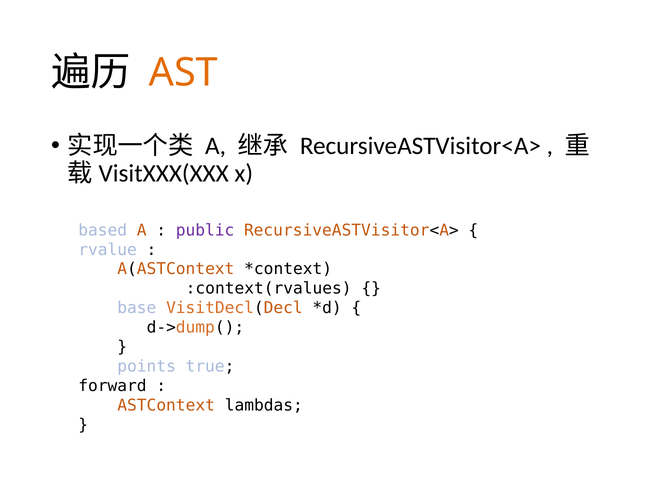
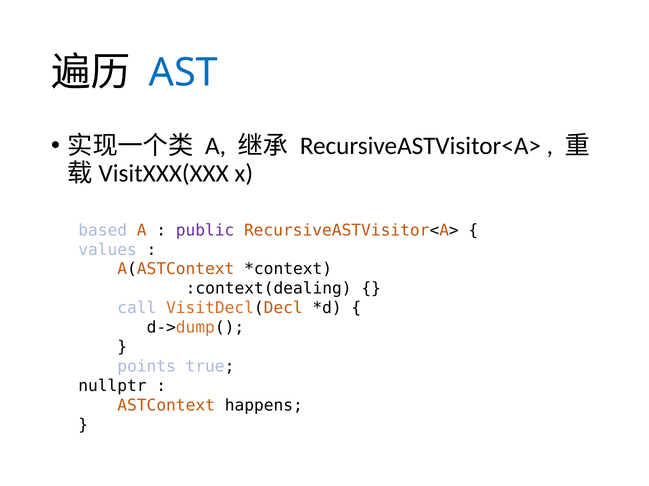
AST colour: orange -> blue (183, 73)
rvalue: rvalue -> values (108, 250)
:context(rvalues: :context(rvalues -> :context(dealing (269, 289)
base: base -> call (137, 308)
forward: forward -> nullptr (112, 386)
lambdas: lambdas -> happens (264, 406)
